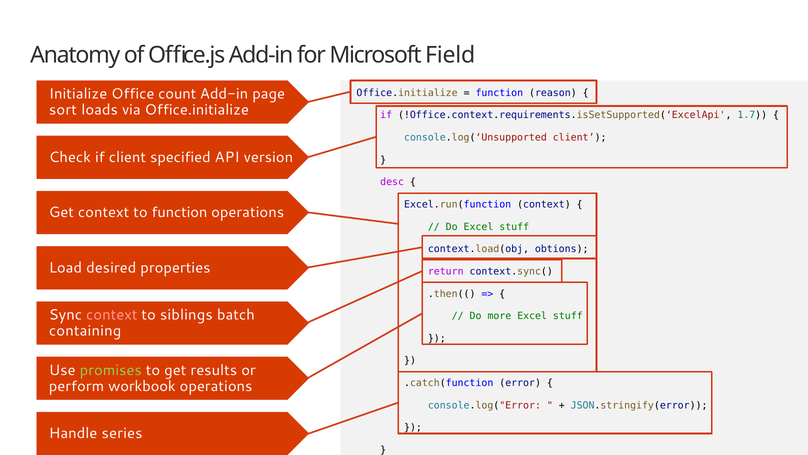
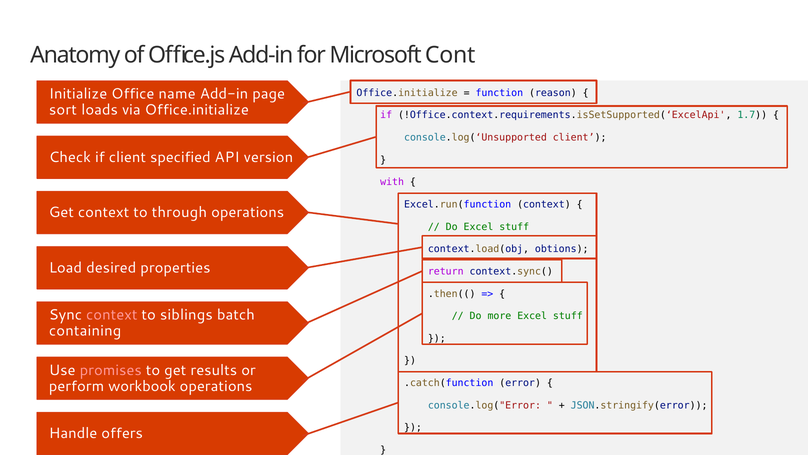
Field: Field -> Cont (450, 55)
count: count -> name (177, 94)
desc: desc -> with (392, 182)
to function: function -> through (179, 212)
promises colour: light green -> pink (111, 370)
series: series -> offers (122, 433)
